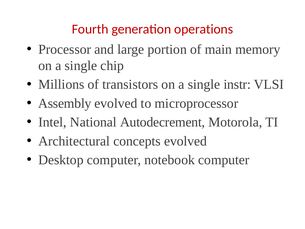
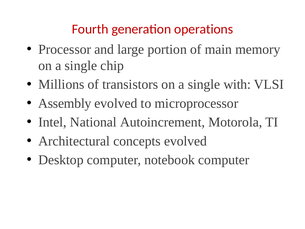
instr: instr -> with (237, 84)
Autodecrement: Autodecrement -> Autoincrement (162, 122)
